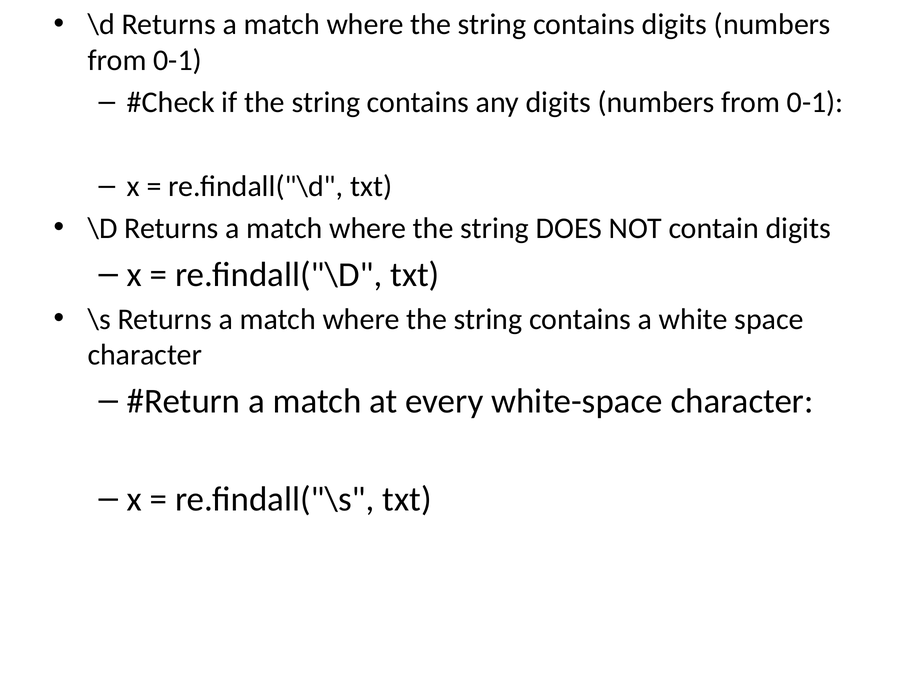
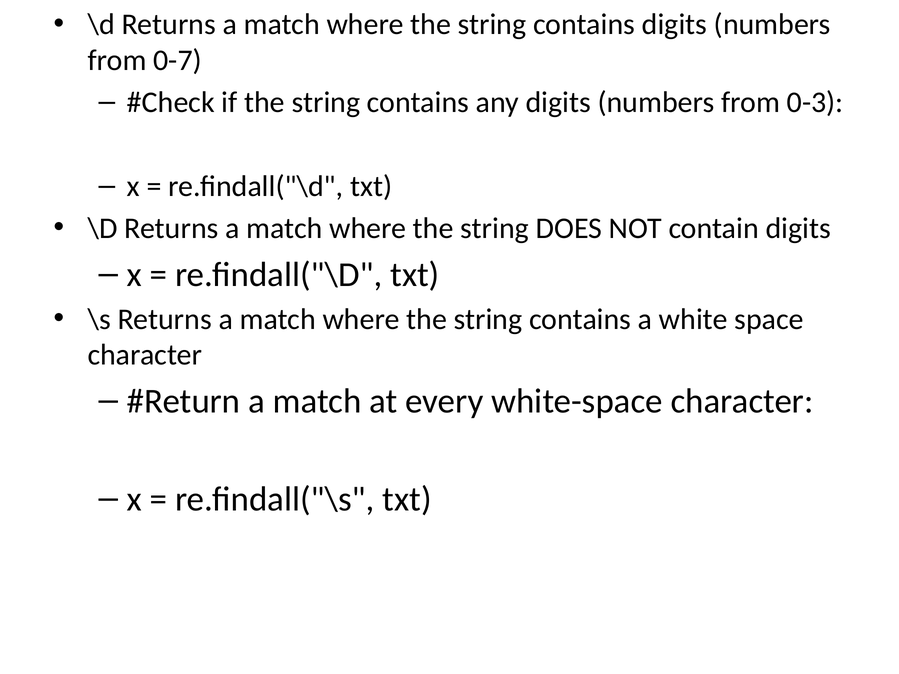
0-1: 0-1 -> 0-7 (177, 61)
0-1: 0-1 -> 0-3 (815, 102)
